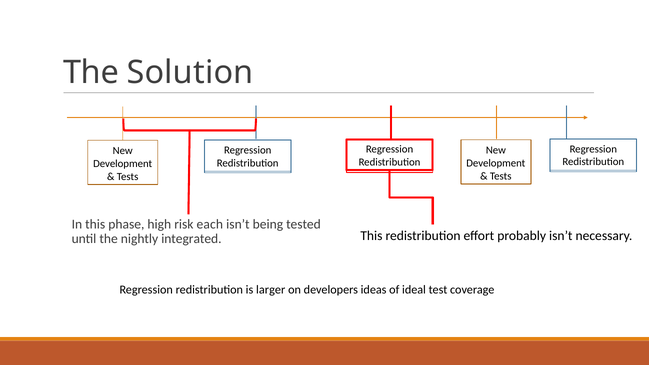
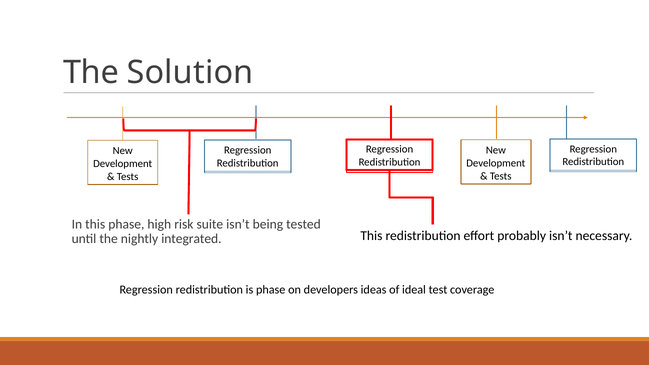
each: each -> suite (210, 224)
is larger: larger -> phase (271, 290)
